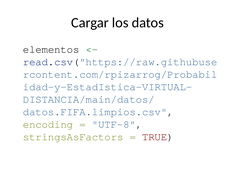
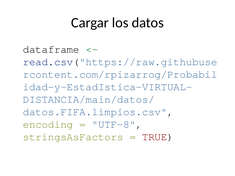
elementos: elementos -> dataframe (51, 49)
